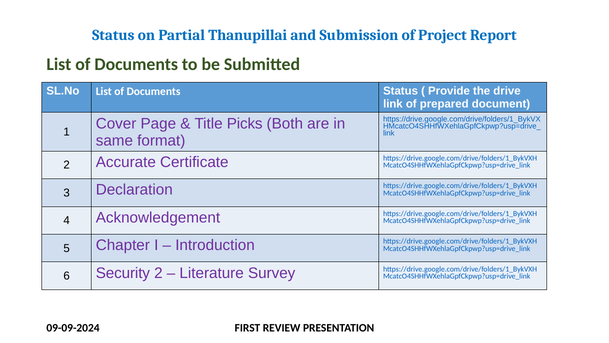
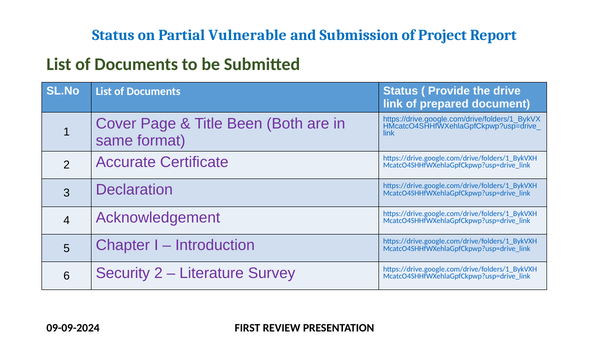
Thanupillai: Thanupillai -> Vulnerable (248, 35)
Picks: Picks -> Been (245, 123)
